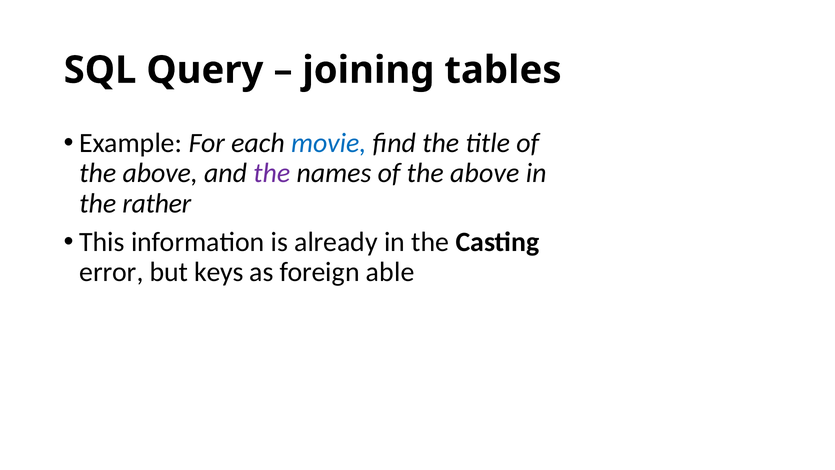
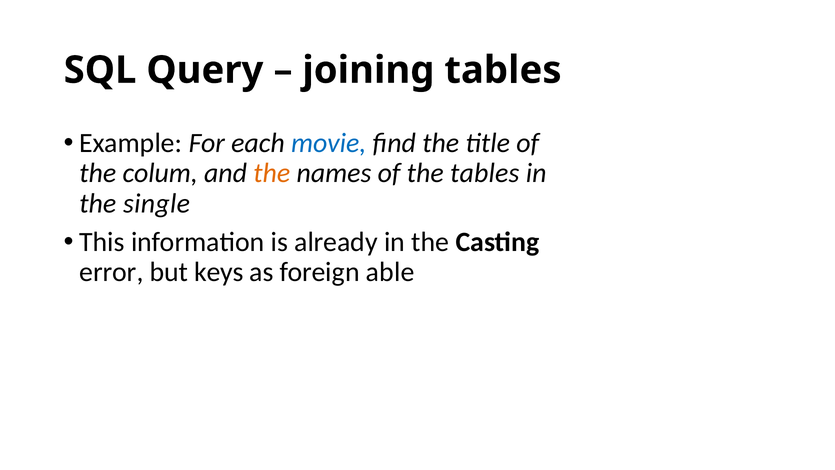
above: above -> colum (160, 173)
the colour: purple -> orange (272, 173)
names of the above: above -> tables (485, 173)
rather: rather -> single (157, 203)
